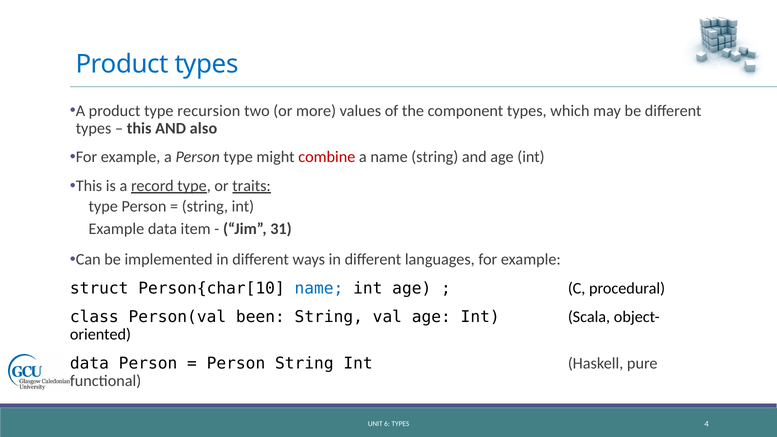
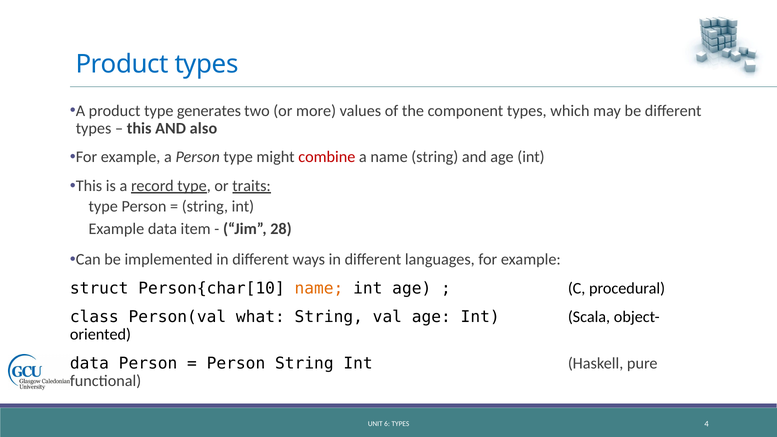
recursion: recursion -> generates (209, 111)
31: 31 -> 28 (281, 229)
name colour: blue -> orange (319, 288)
been: been -> what (260, 317)
